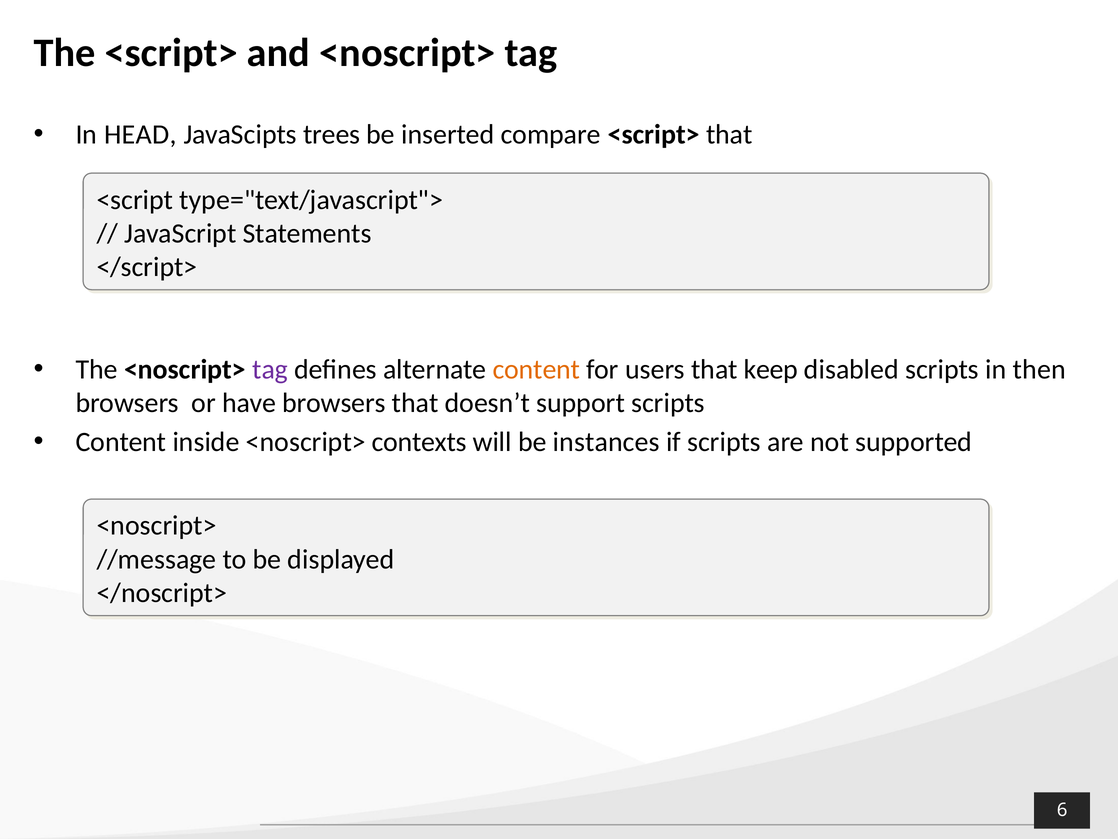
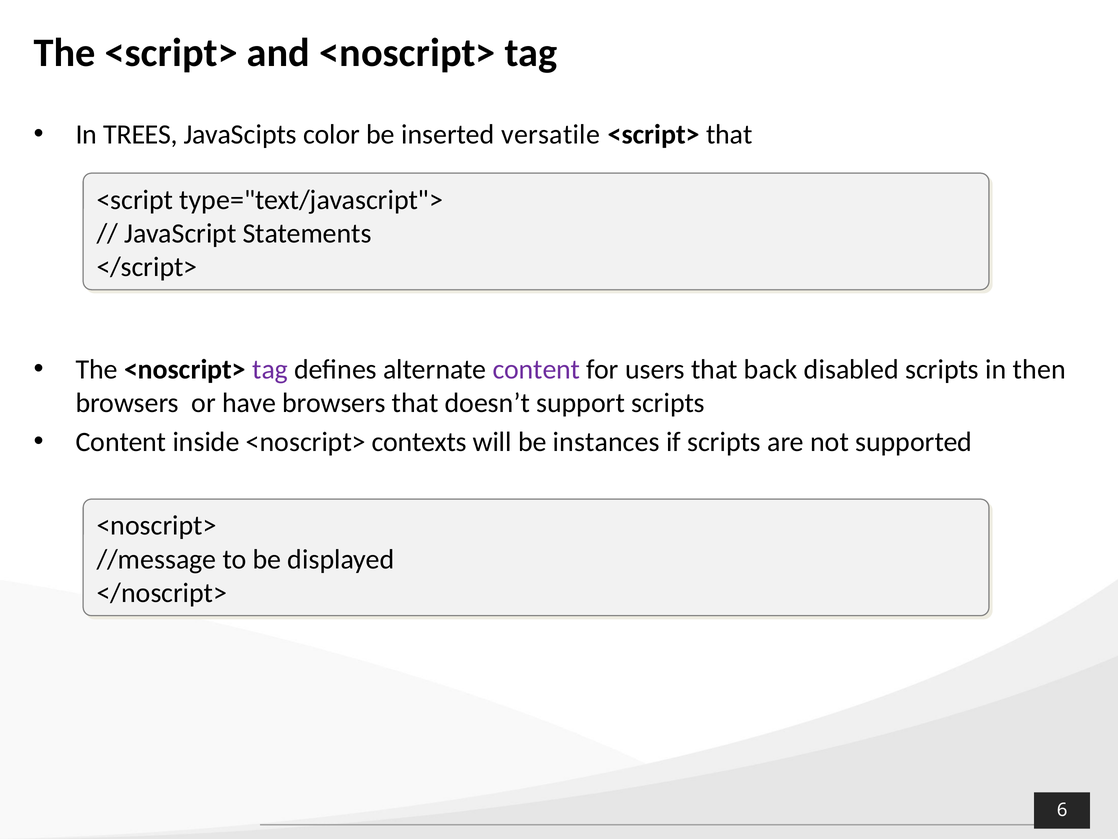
HEAD: HEAD -> TREES (141, 134)
trees: trees -> color (332, 134)
compare: compare -> versatile (551, 134)
content colour: orange -> purple (536, 369)
keep: keep -> back (771, 369)
